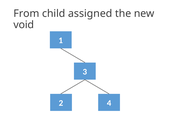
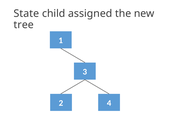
From: From -> State (26, 14)
void: void -> tree (24, 25)
